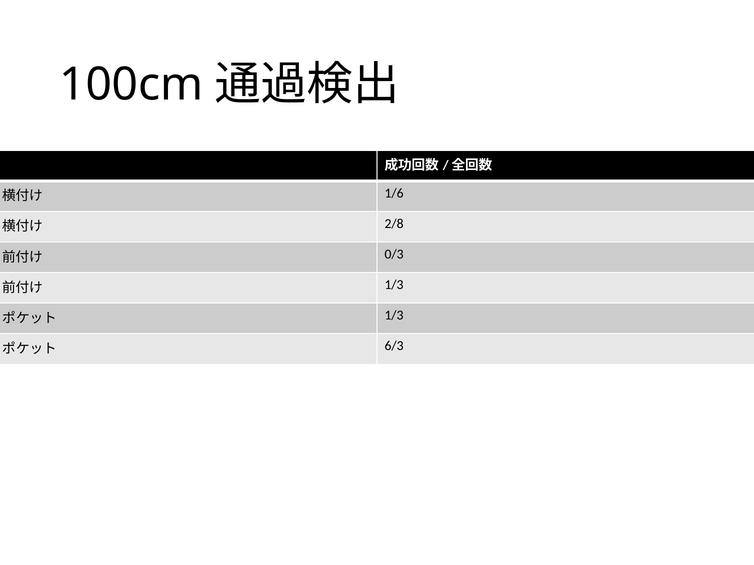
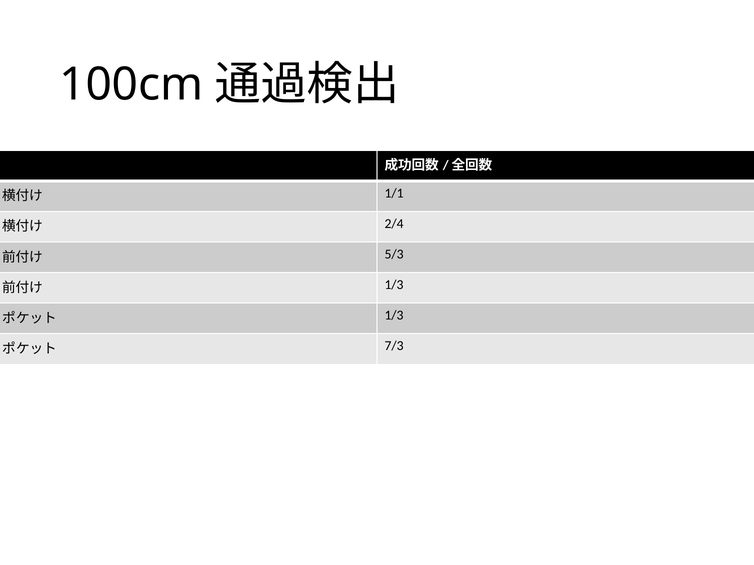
1/6: 1/6 -> 1/1 (394, 193)
2/8: 2/8 -> 2/4 (394, 224)
0/3: 0/3 -> 5/3 (394, 254)
6/3: 6/3 -> 7/3 (394, 346)
